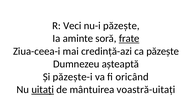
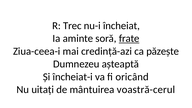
Veci: Veci -> Trec (72, 26)
nu-i păzește: păzește -> încheiat (121, 26)
păzește-i: păzește-i -> încheiat-i (73, 77)
uitați underline: present -> none (43, 90)
voastră-uitați: voastră-uitați -> voastră-cerul (146, 90)
